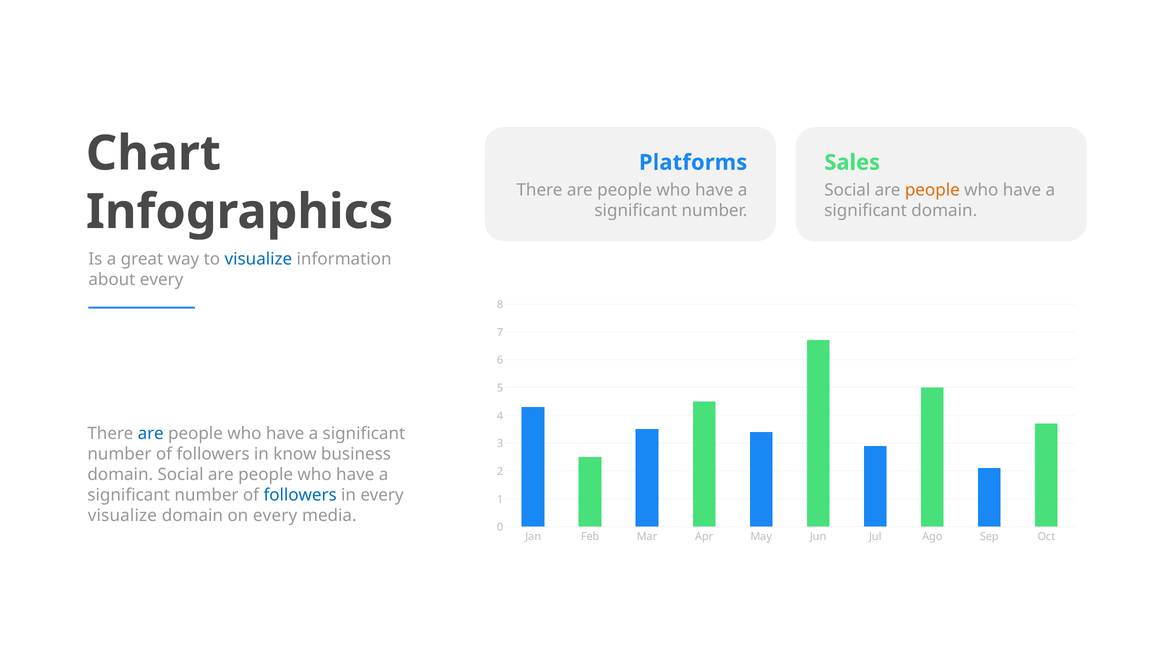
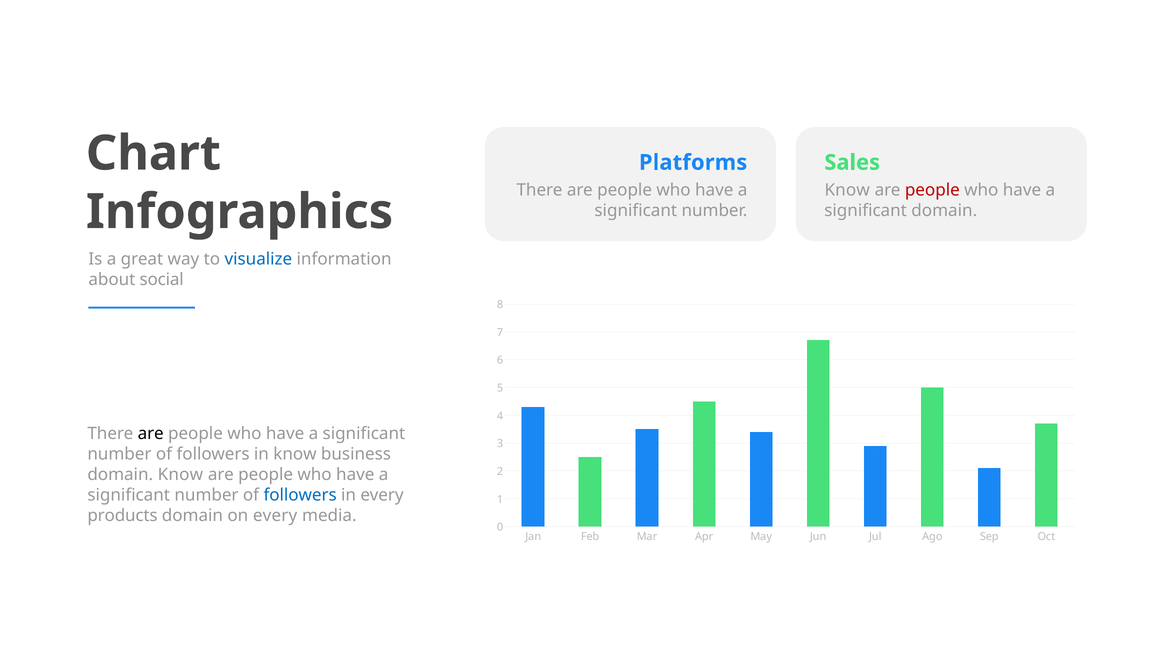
Social: Social -> Know (847, 190)
people colour: orange -> red (932, 190)
about every: every -> social (162, 280)
are colour: blue -> black (151, 434)
domain Social: Social -> Know (180, 475)
visualize: visualize -> products (123, 516)
